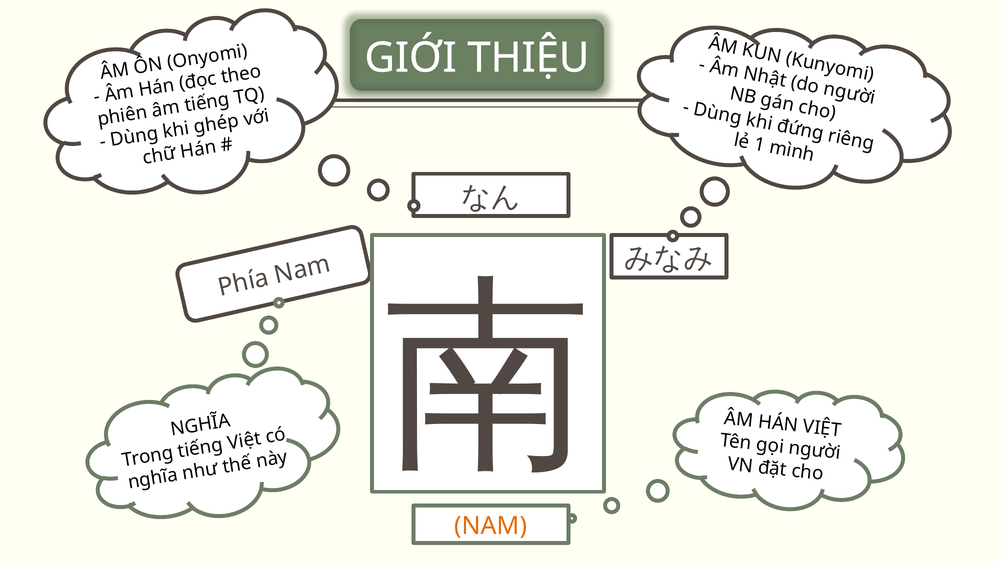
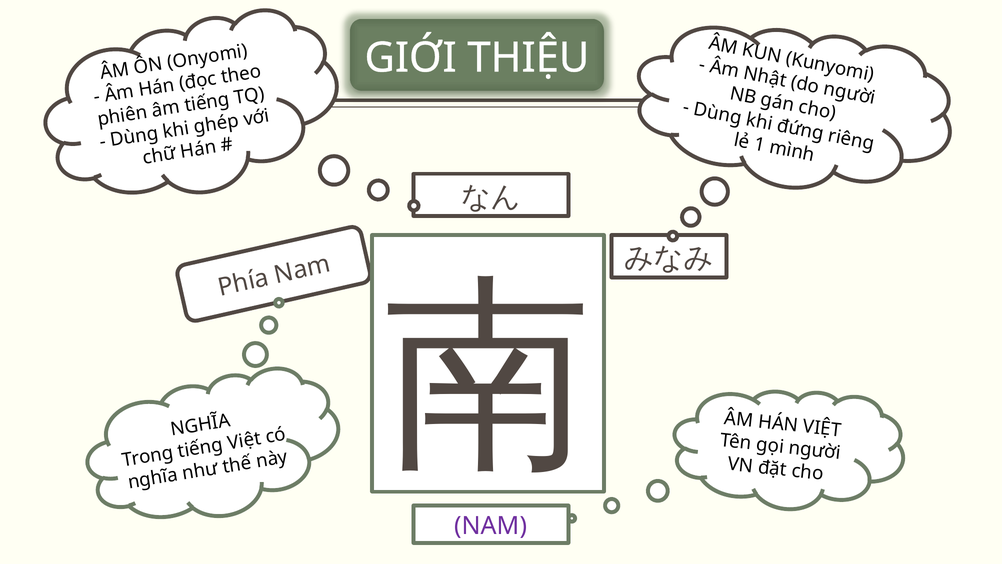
NAM colour: orange -> purple (491, 525)
